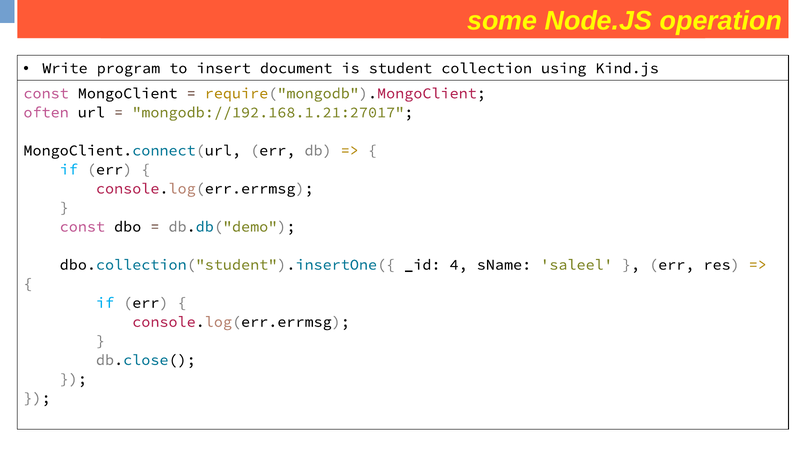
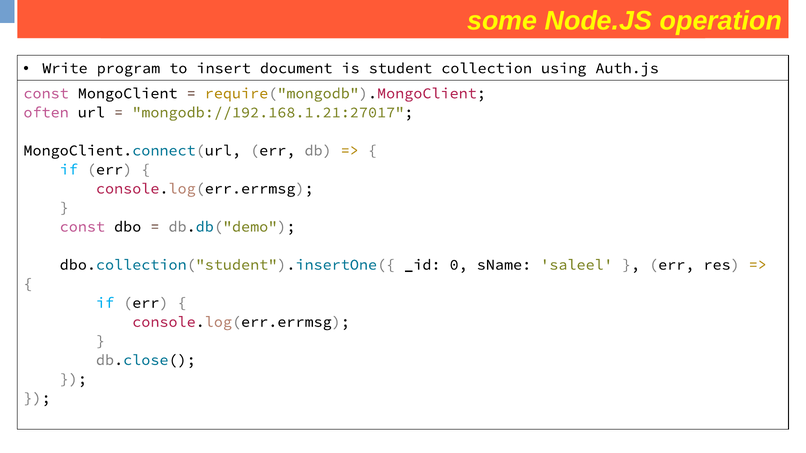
Kind.js: Kind.js -> Auth.js (627, 68)
4: 4 -> 0 (459, 265)
